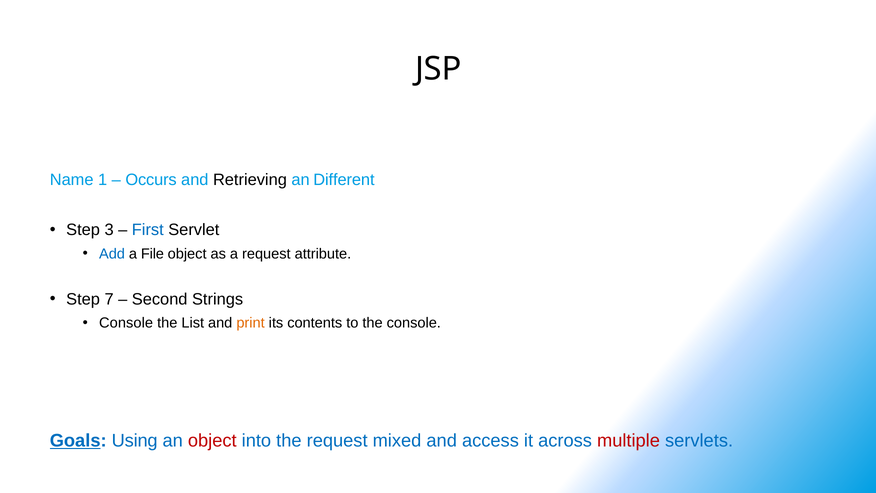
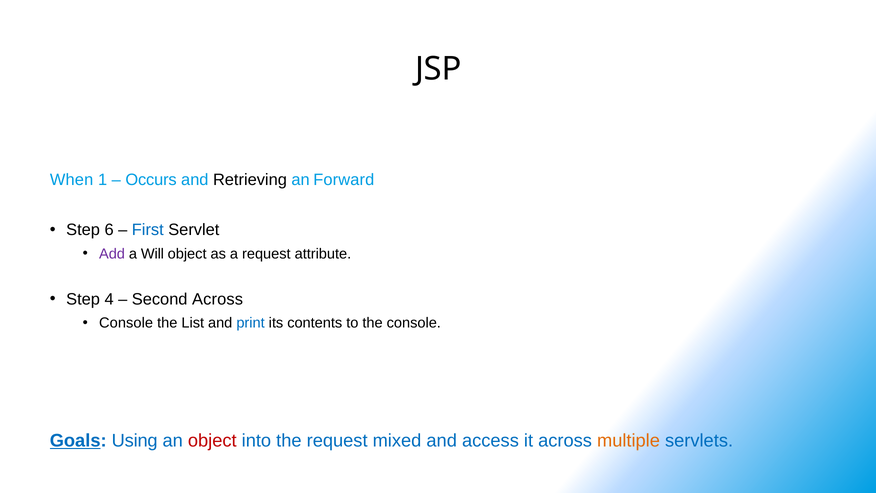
Name: Name -> When (72, 180)
Different: Different -> Forward (344, 180)
3: 3 -> 6 (109, 230)
Add colour: blue -> purple (112, 254)
File: File -> Will (152, 254)
7: 7 -> 4 (109, 299)
Second Strings: Strings -> Across (218, 299)
print colour: orange -> blue (251, 323)
multiple colour: red -> orange (628, 440)
